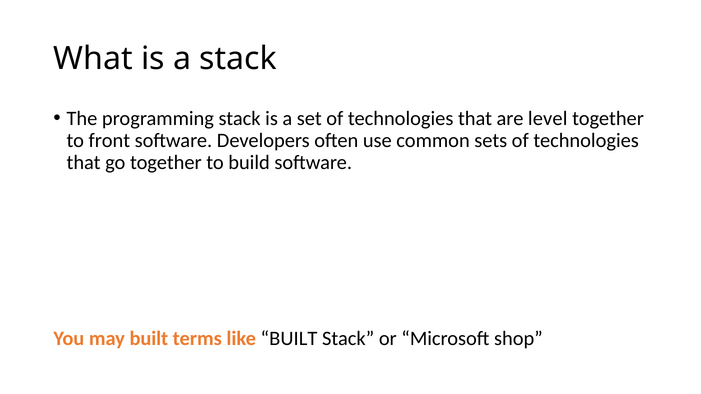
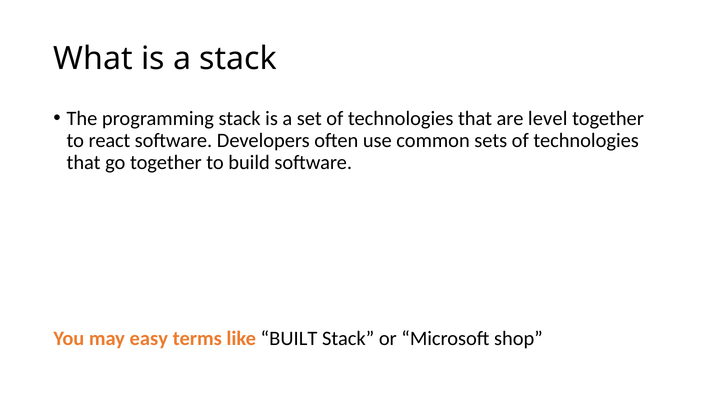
front: front -> react (109, 141)
may built: built -> easy (149, 339)
